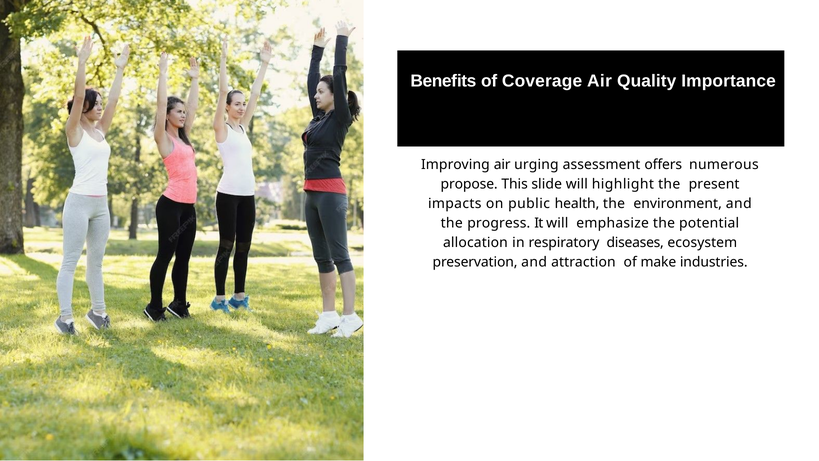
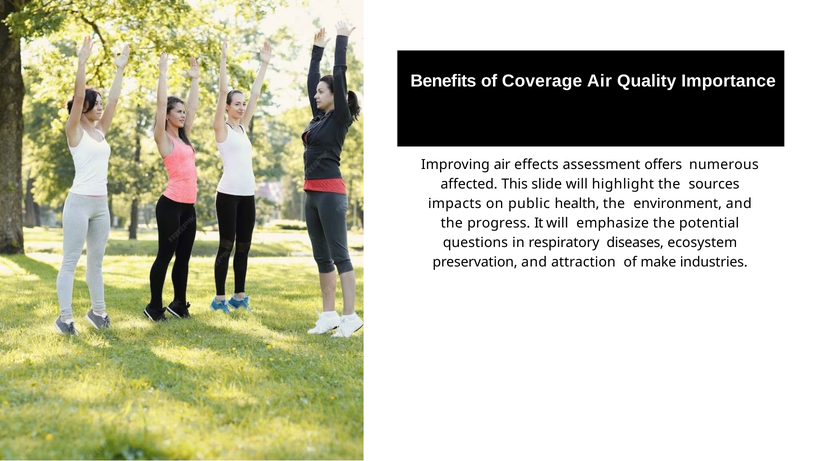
urging: urging -> effects (536, 164)
propose: propose -> affected (469, 184)
present: present -> sources (714, 184)
allocation: allocation -> questions (475, 243)
